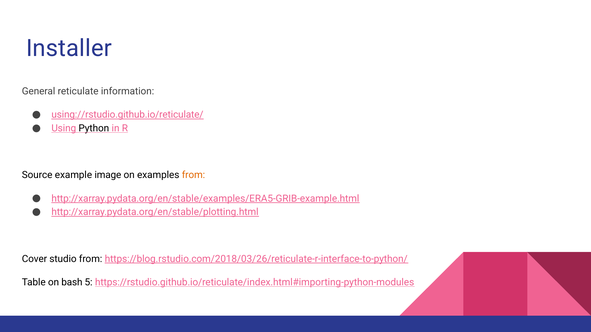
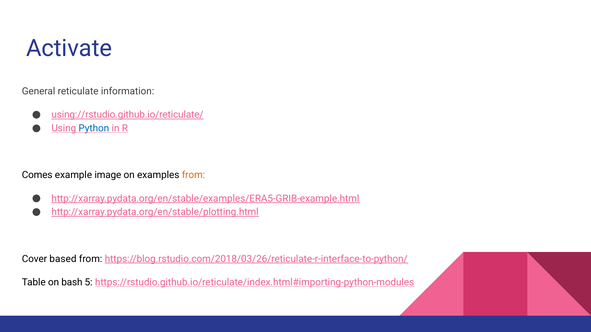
Installer: Installer -> Activate (69, 48)
Python colour: black -> blue (94, 128)
Source: Source -> Comes (37, 175)
studio: studio -> based (63, 259)
